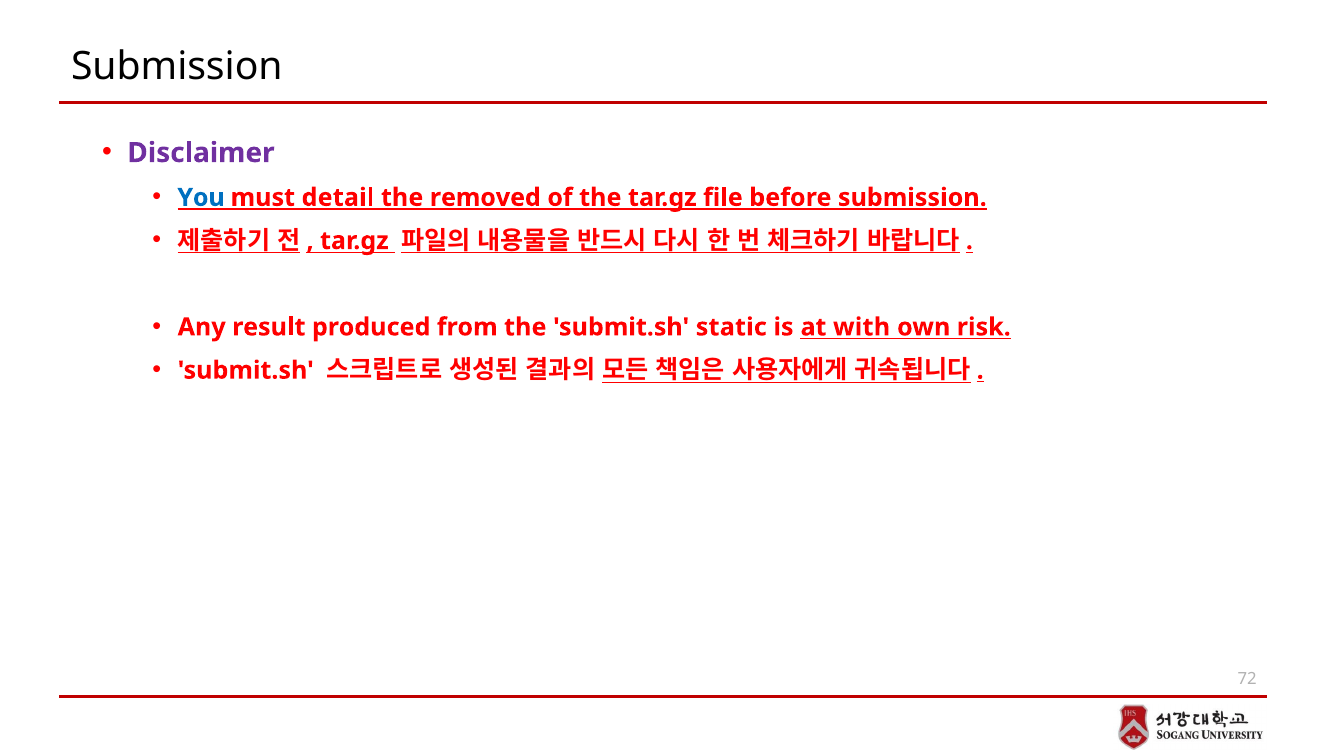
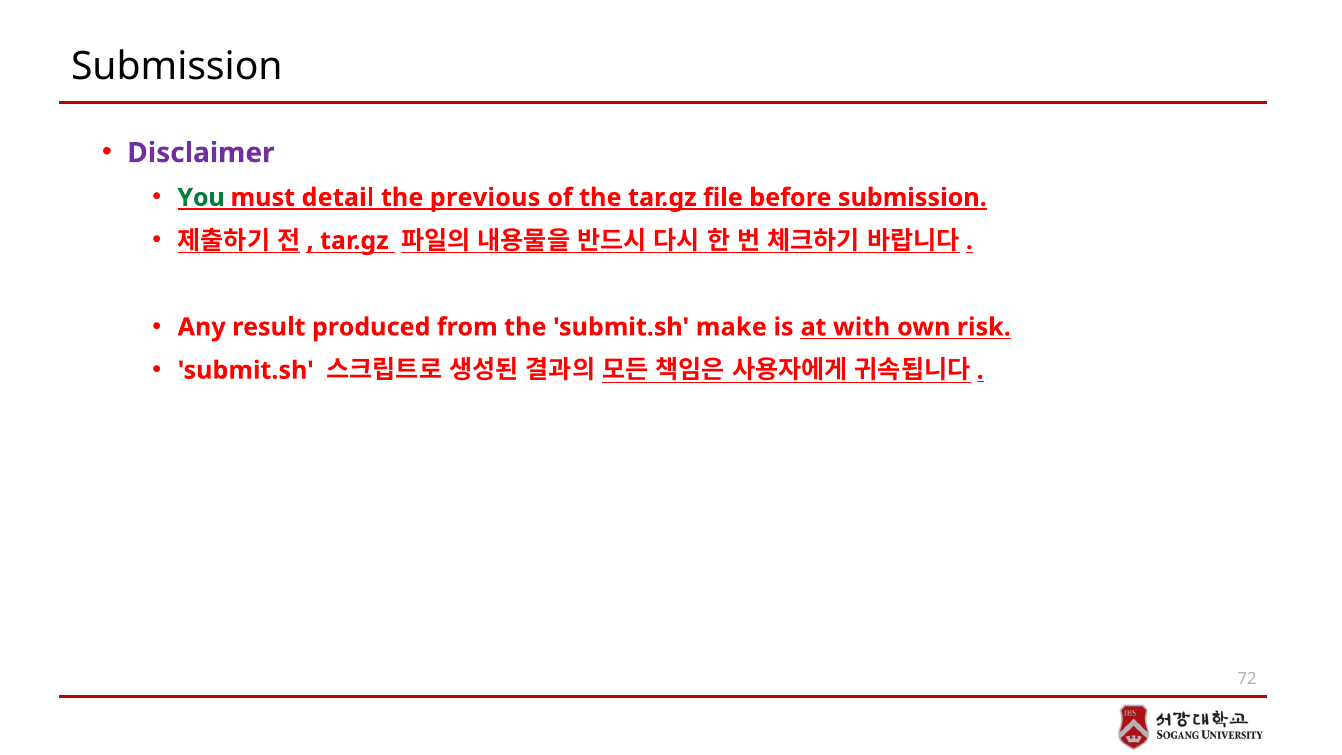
You colour: blue -> green (201, 198)
removed: removed -> previous (485, 198)
static: static -> make (731, 327)
